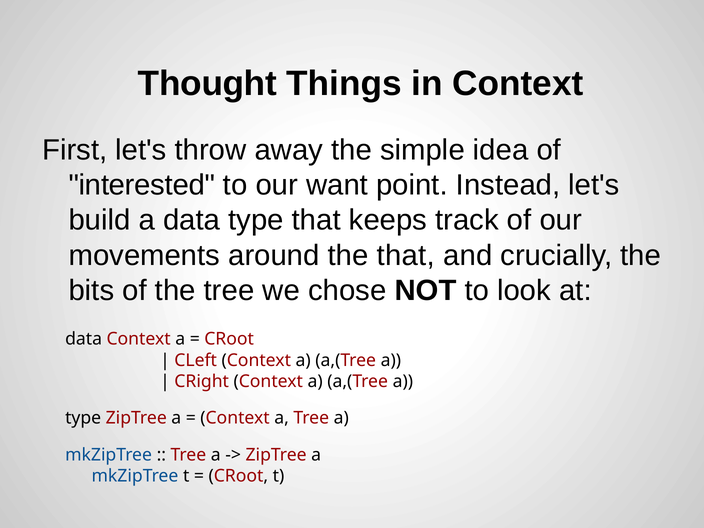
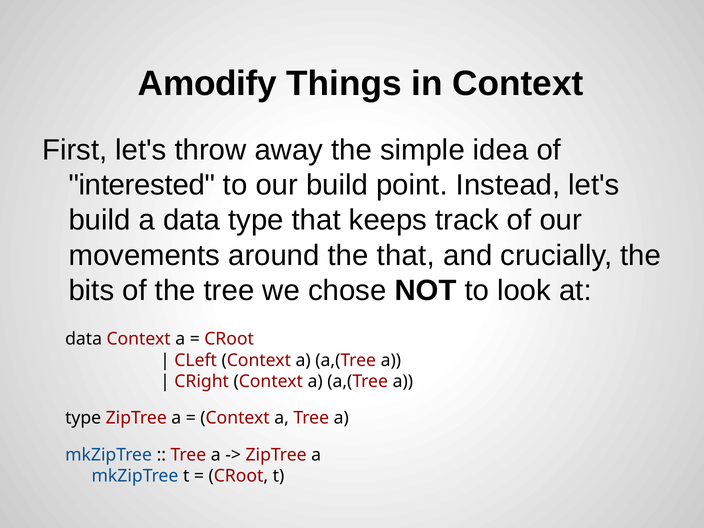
Thought: Thought -> Amodify (207, 83)
our want: want -> build (337, 185)
